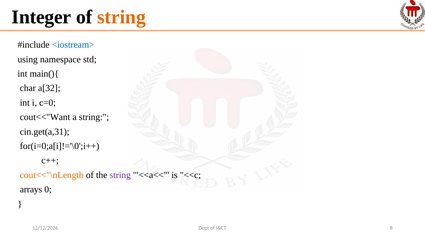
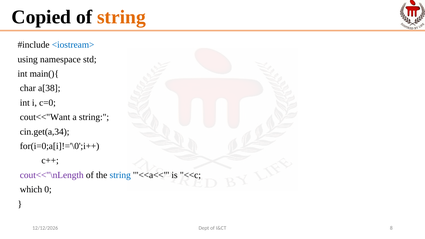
Integer: Integer -> Copied (41, 17)
a[32: a[32 -> a[38 (49, 88)
cin.get(a,31: cin.get(a,31 -> cin.get(a,34 (45, 132)
cout<<"\nLength colour: orange -> purple (52, 175)
string colour: purple -> blue (120, 175)
arrays: arrays -> which (31, 190)
